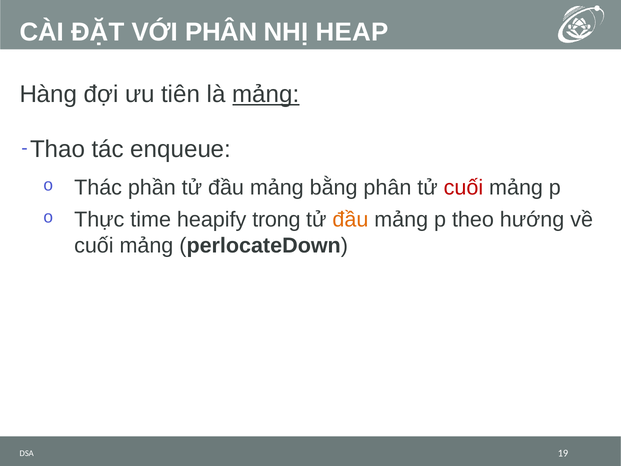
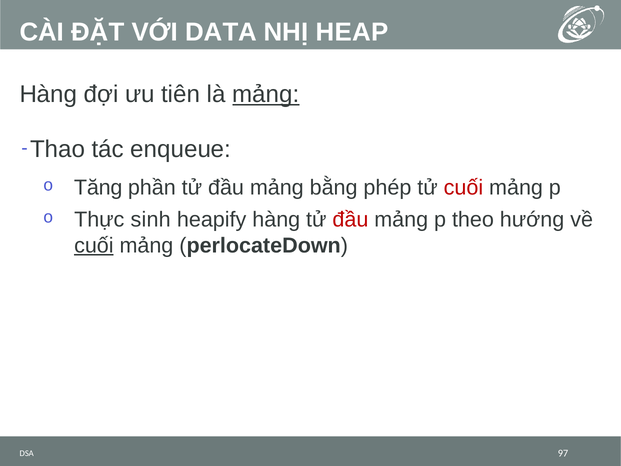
VỚI PHÂN: PHÂN -> DATA (221, 32)
Thác: Thác -> Tăng (98, 188)
bằng phân: phân -> phép (387, 188)
time: time -> sinh (151, 220)
heapify trong: trong -> hàng (276, 220)
đầu colour: orange -> red (350, 220)
cuối underline: none -> present (94, 245)
19: 19 -> 97 (563, 453)
